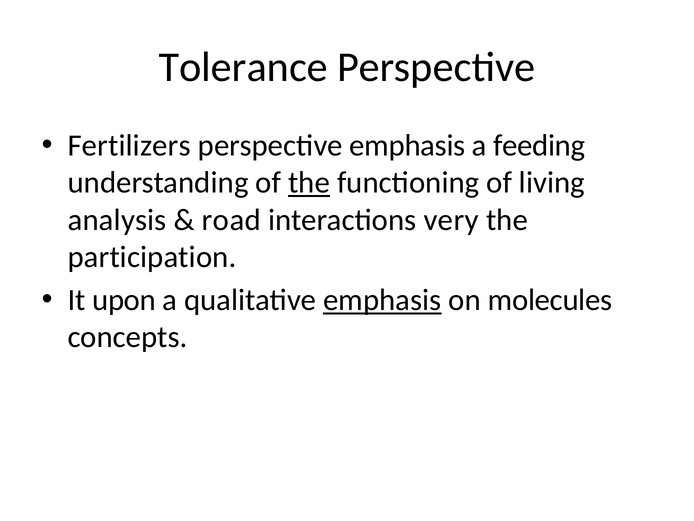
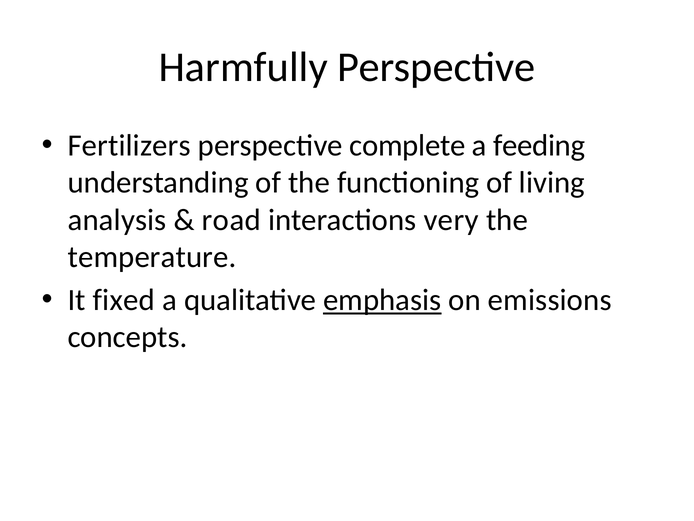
Tolerance: Tolerance -> Harmfully (243, 67)
perspective emphasis: emphasis -> complete (407, 146)
the underline: present -> none (309, 183)
participation: participation -> temperature (152, 257)
upon: upon -> fixed (124, 300)
molecules: molecules -> emissions (550, 300)
